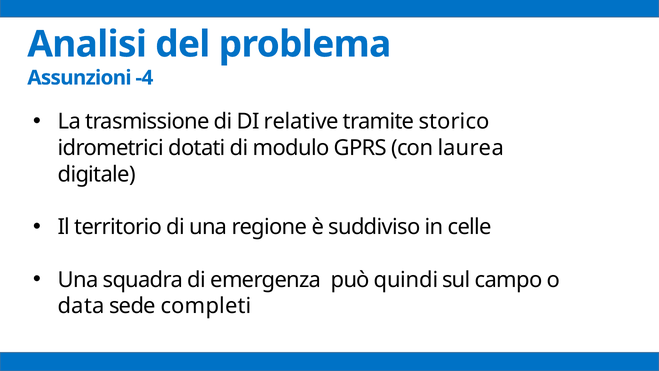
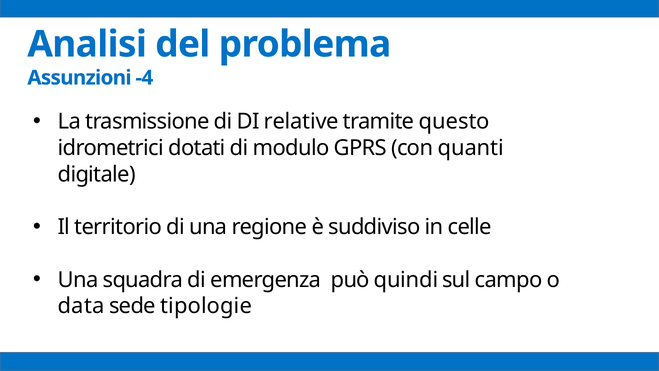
storico: storico -> questo (454, 121)
laurea: laurea -> quanti (471, 148)
completi: completi -> tipologie (206, 306)
